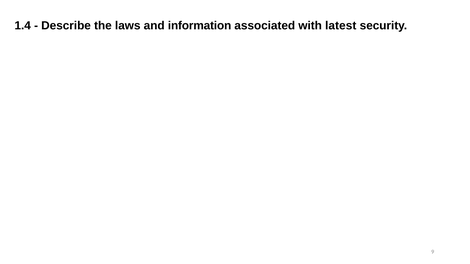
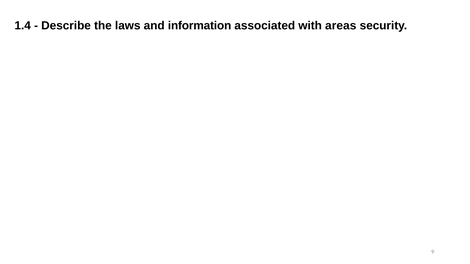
latest: latest -> areas (341, 26)
